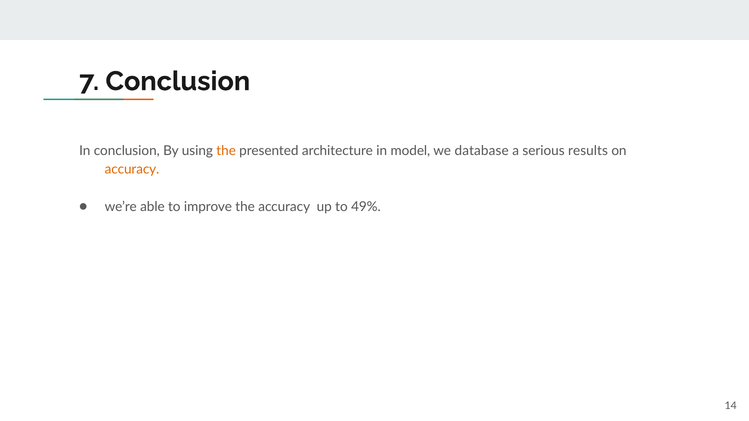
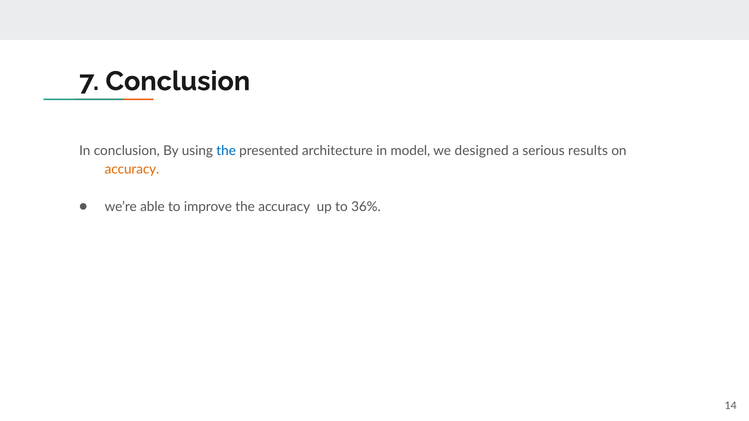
the colour: orange -> blue (226, 151)
database: database -> designed (482, 151)
49%: 49% -> 36% (366, 207)
